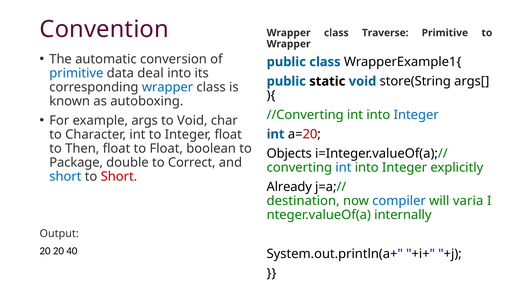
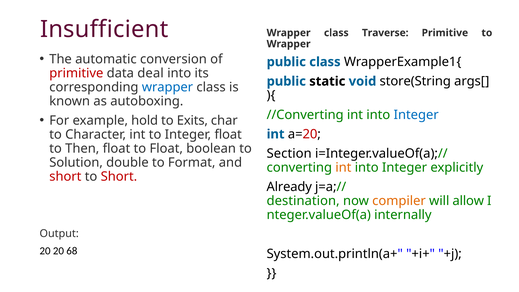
Convention: Convention -> Insufficient (104, 29)
primitive colour: blue -> red (76, 73)
args: args -> hold (145, 121)
to Void: Void -> Exits (192, 121)
Objects: Objects -> Section (289, 154)
Package: Package -> Solution (76, 163)
Correct: Correct -> Format (192, 163)
int colour: blue -> orange (343, 168)
short colour: blue -> red (65, 177)
compiler colour: blue -> orange (399, 201)
varia: varia -> allow (468, 201)
40: 40 -> 68 (72, 251)
